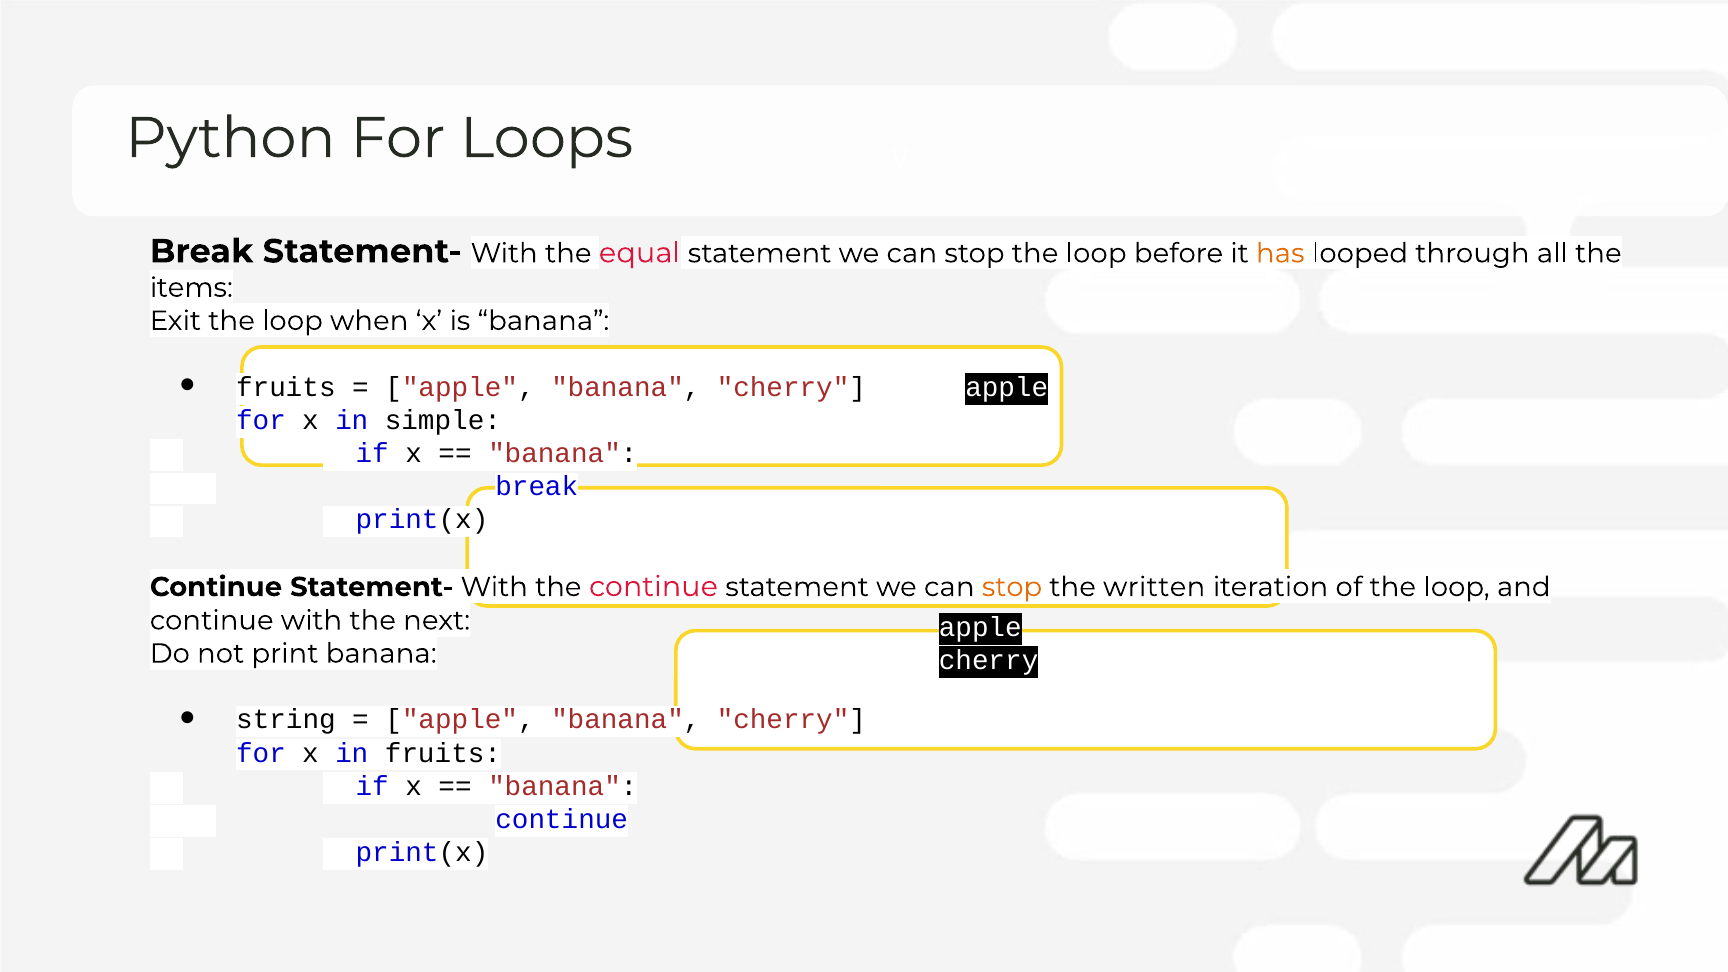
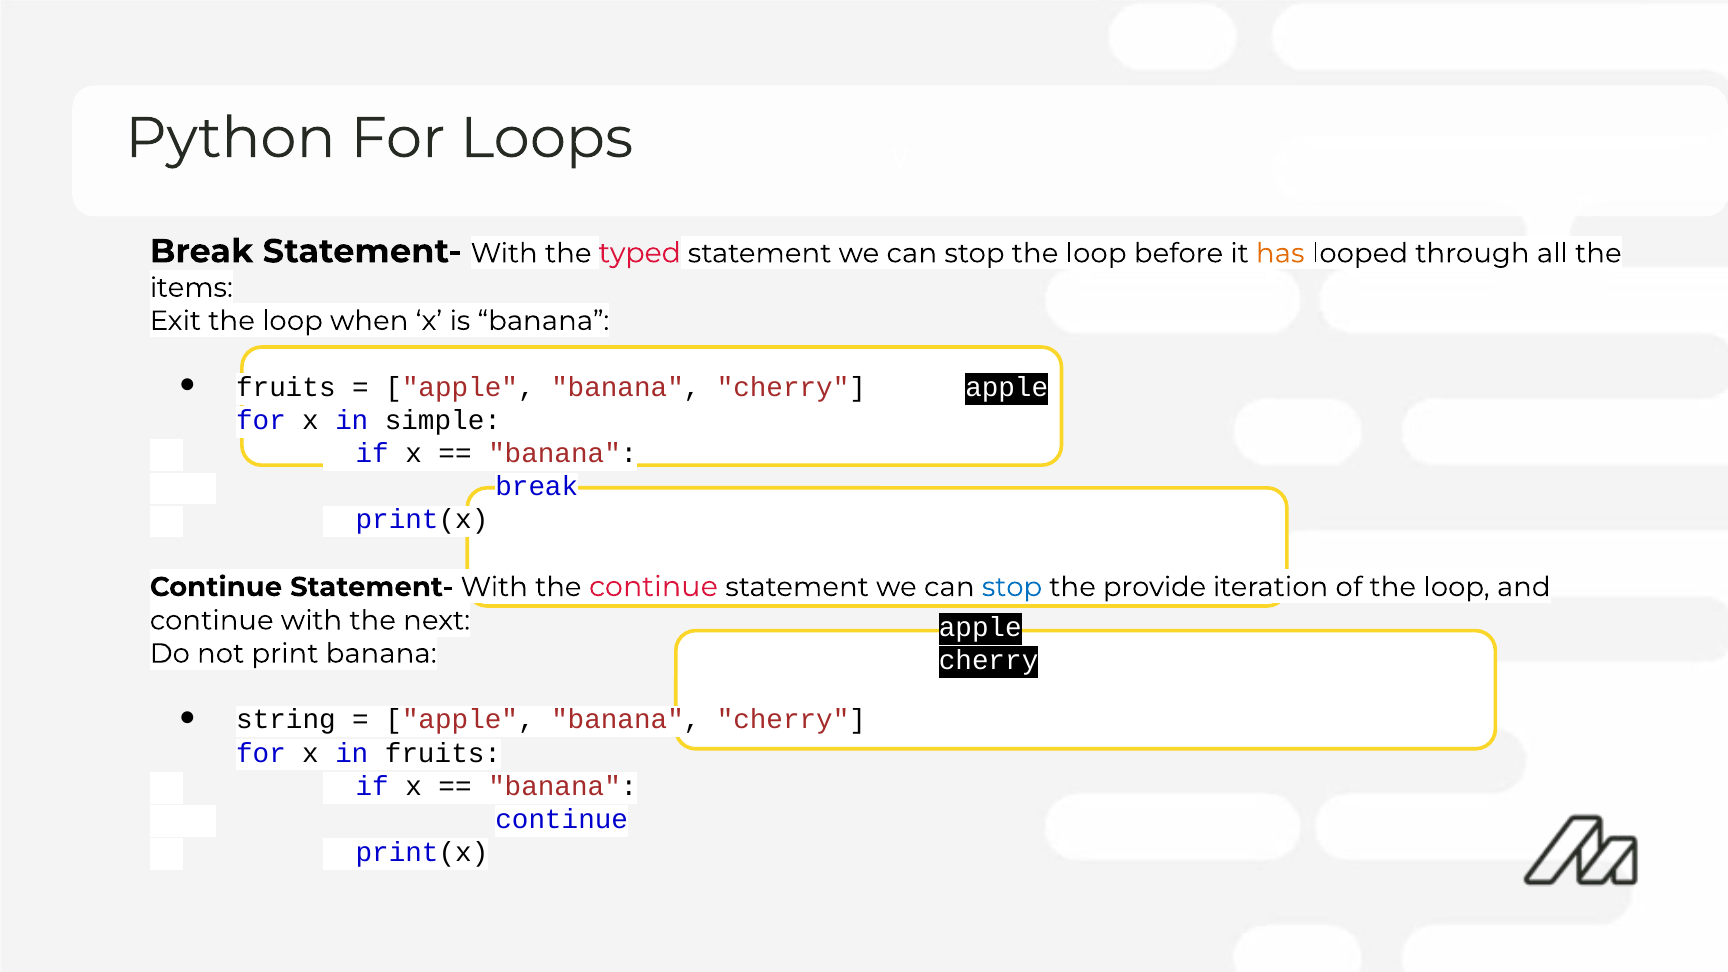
equal: equal -> typed (640, 253)
stop colour: orange -> blue (1012, 587)
written: written -> provide (1154, 587)
